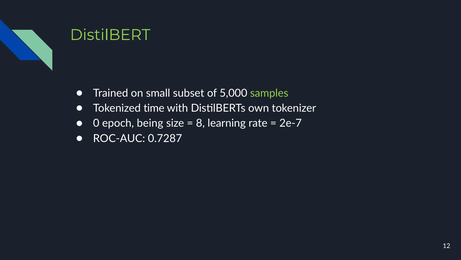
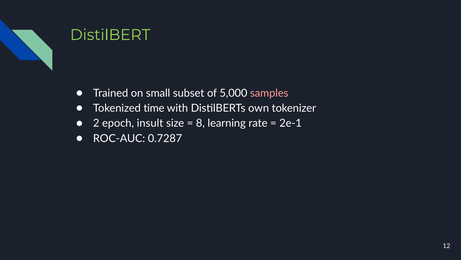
samples colour: light green -> pink (269, 93)
0: 0 -> 2 (96, 123)
being: being -> insult (150, 123)
2e-7: 2e-7 -> 2e-1 (291, 123)
